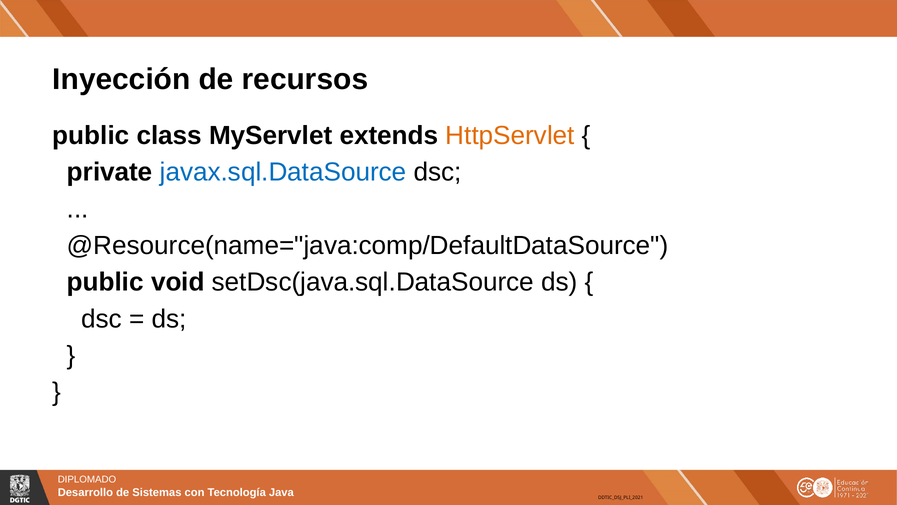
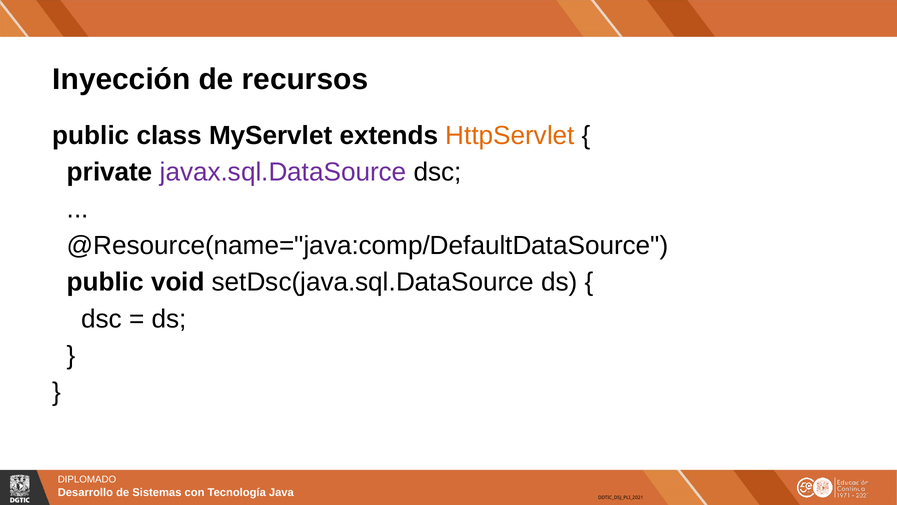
javax.sql.DataSource colour: blue -> purple (283, 172)
